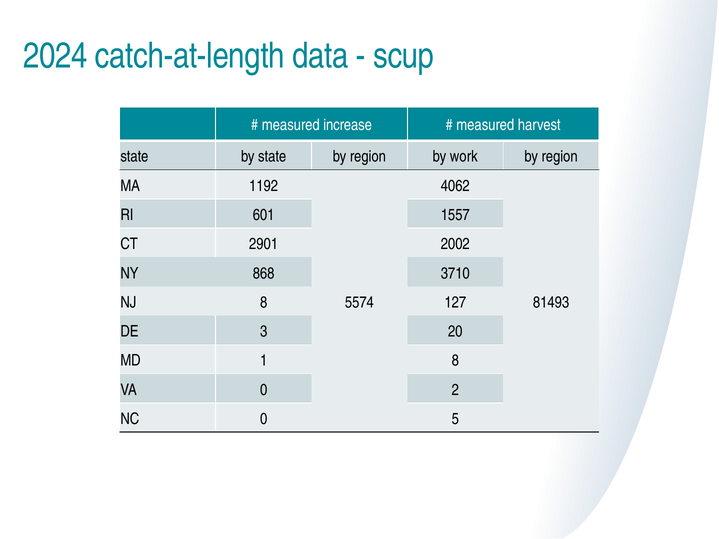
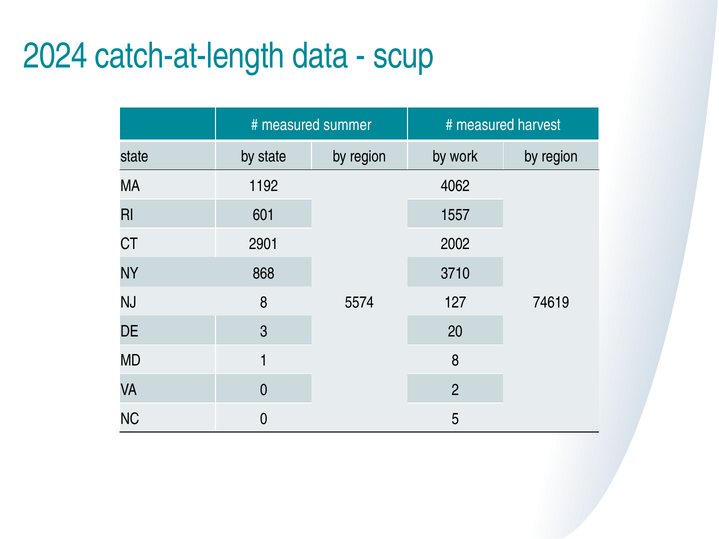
increase: increase -> summer (347, 125)
81493: 81493 -> 74619 (551, 303)
